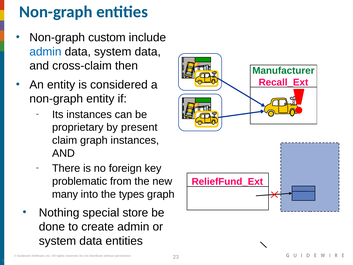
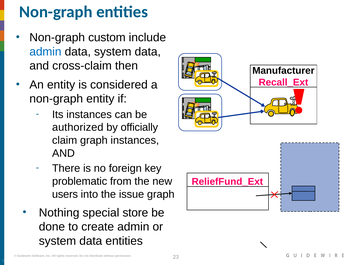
Manufacturer colour: green -> black (283, 70)
proprietary: proprietary -> authorized (78, 127)
present: present -> officially (139, 127)
many: many -> users (65, 194)
types: types -> issue (132, 194)
